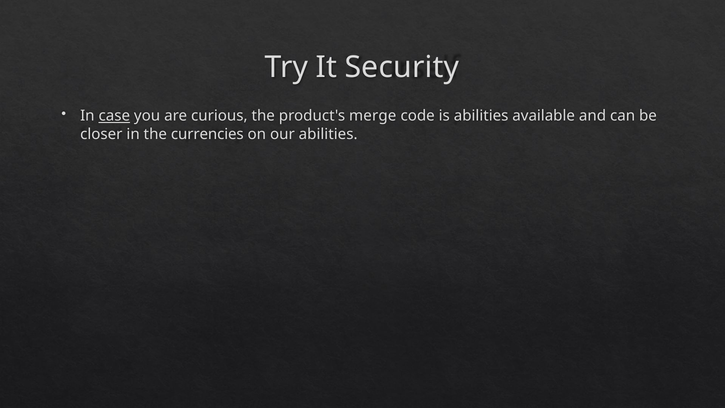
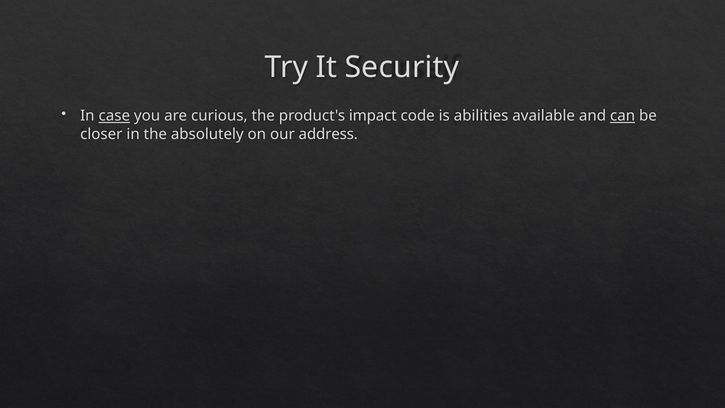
merge: merge -> impact (373, 116)
can underline: none -> present (623, 116)
currencies: currencies -> absolutely (207, 134)
our abilities: abilities -> address (328, 134)
